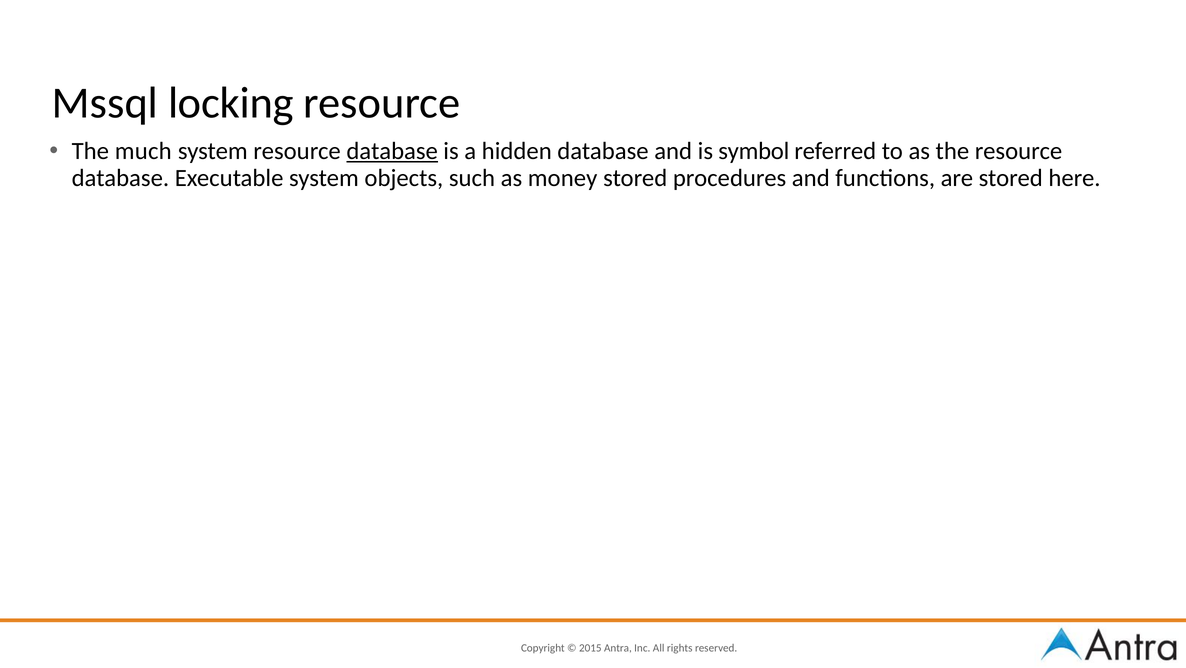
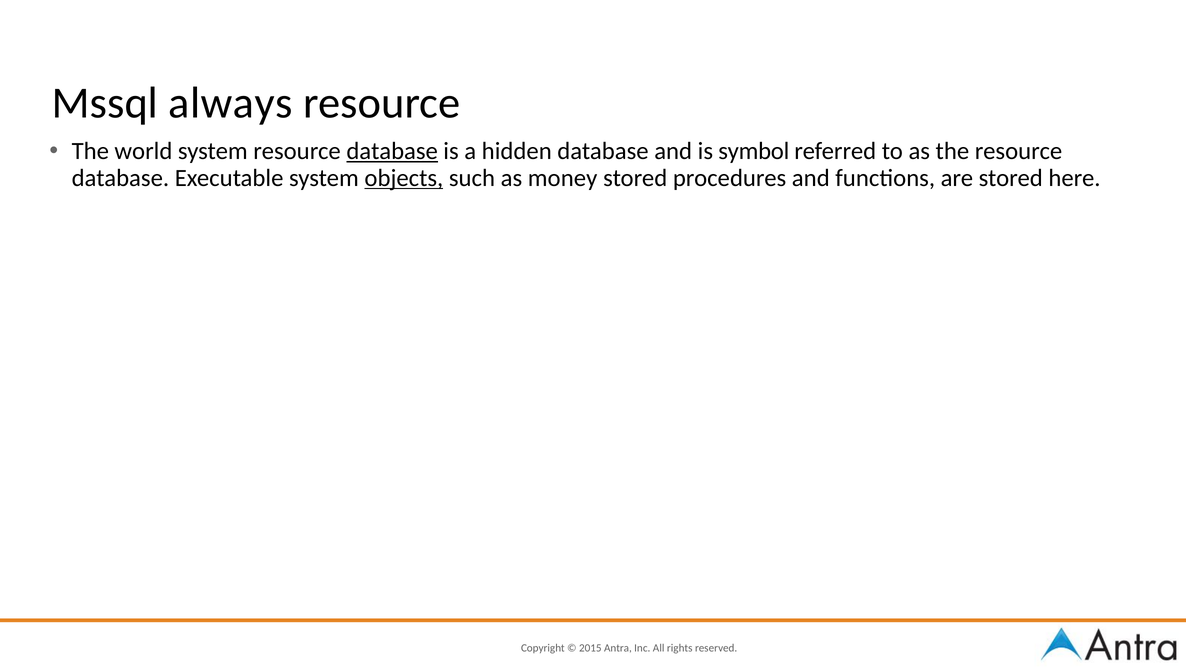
locking: locking -> always (230, 103)
much: much -> world (143, 151)
objects underline: none -> present (404, 178)
